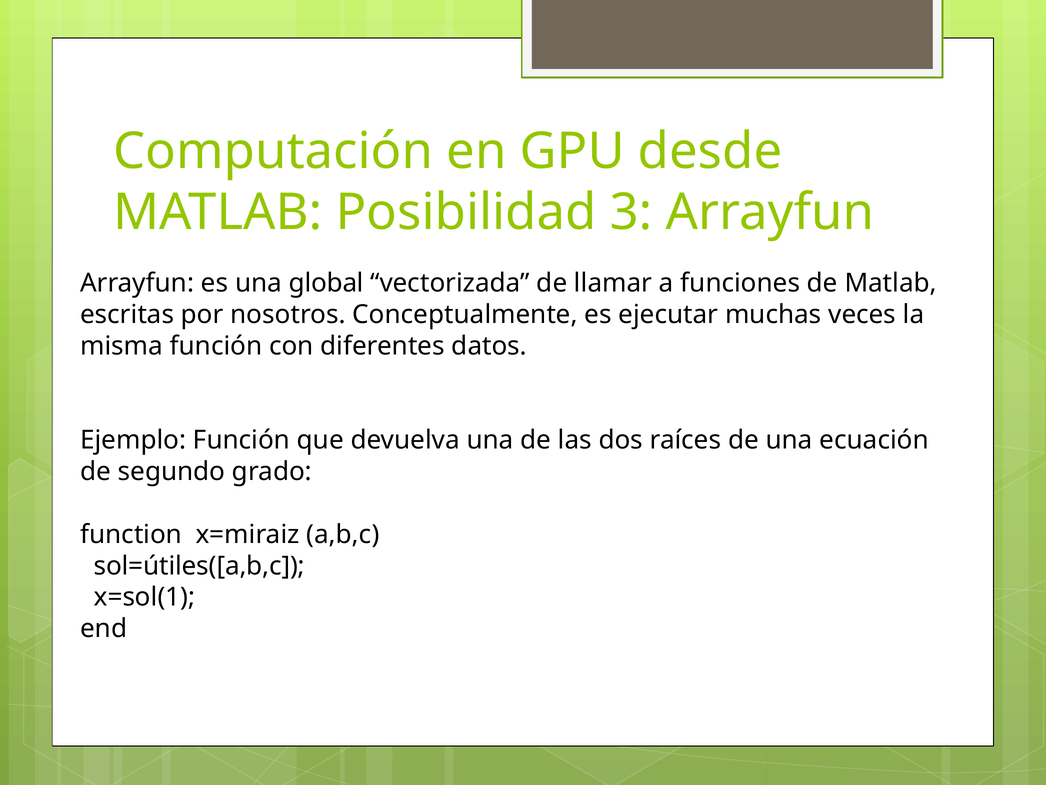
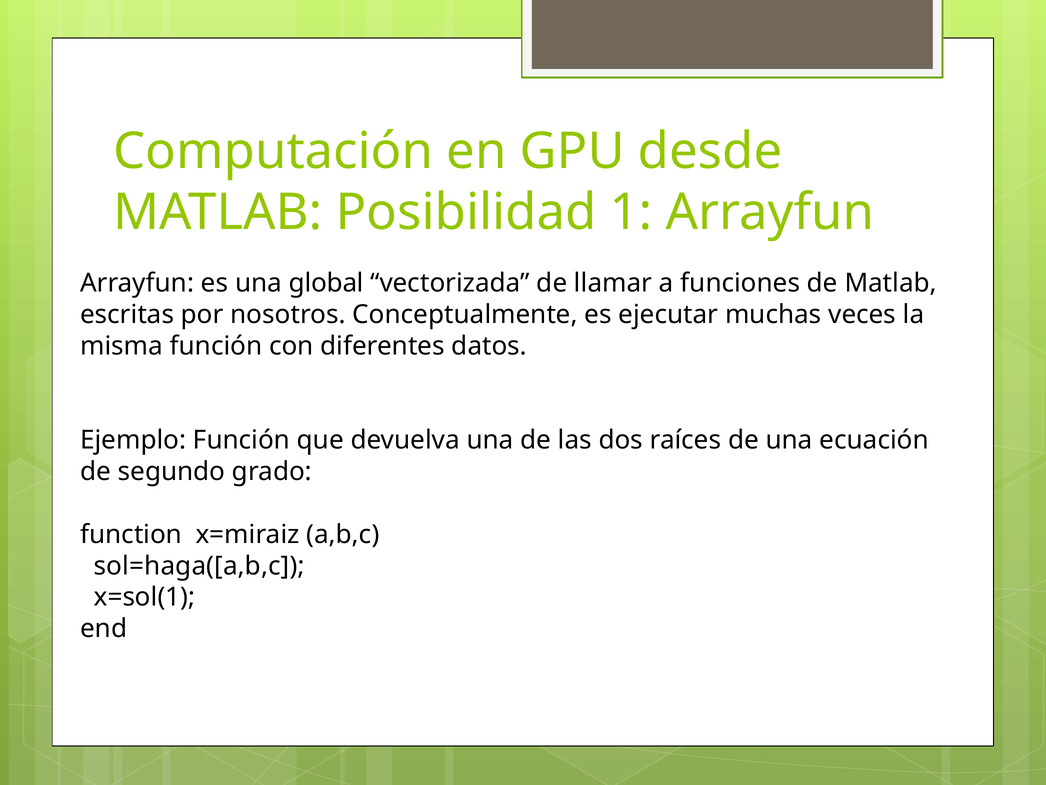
3: 3 -> 1 (631, 212)
sol=útiles([a,b,c: sol=útiles([a,b,c -> sol=haga([a,b,c (199, 566)
